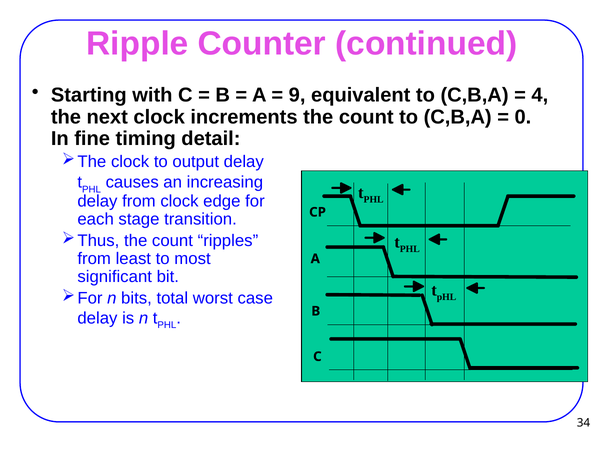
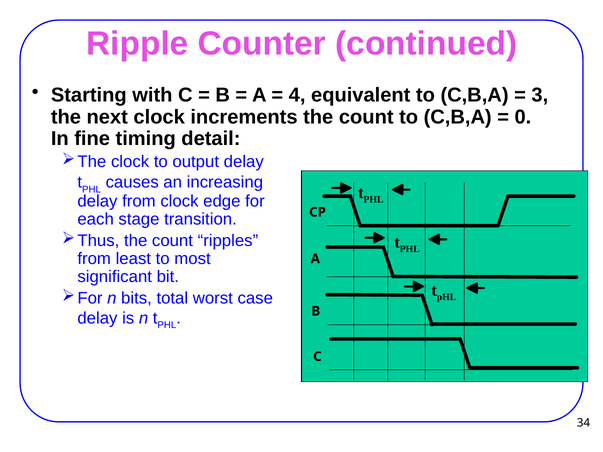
9: 9 -> 4 (297, 95)
4: 4 -> 3 (540, 95)
